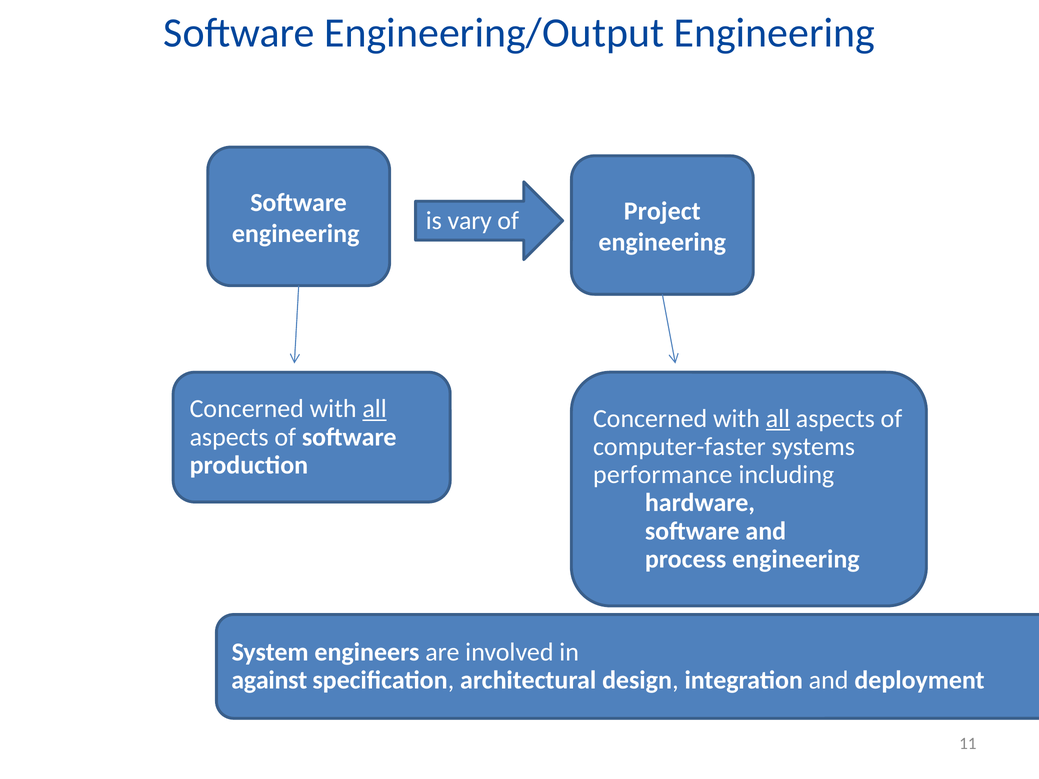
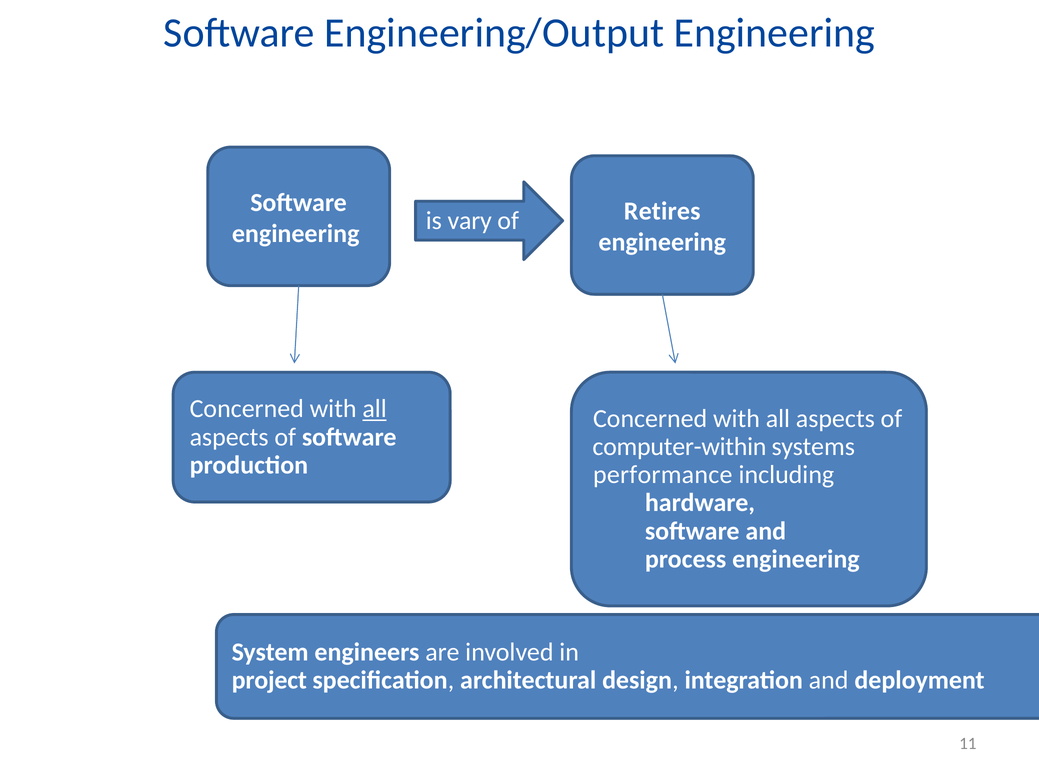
Project: Project -> Retires (662, 211)
all underline: present -> none (778, 419)
computer-faster: computer-faster -> computer-within (679, 447)
against: against -> project (269, 680)
